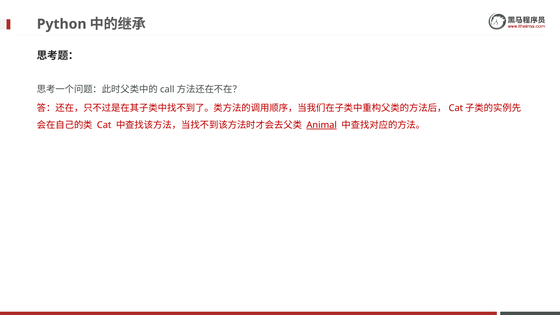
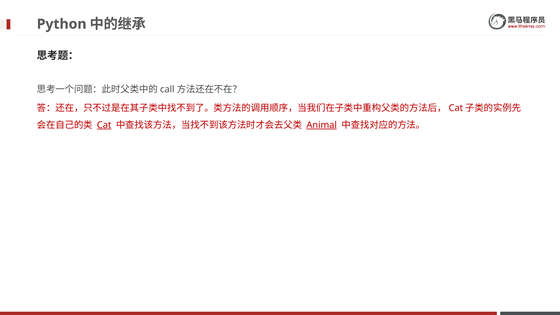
Cat underline: none -> present (104, 125)
